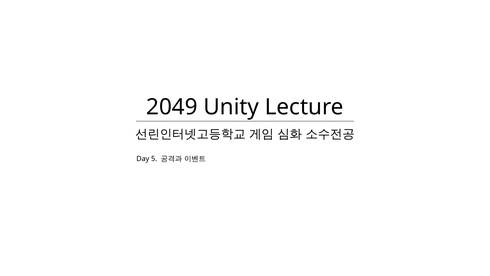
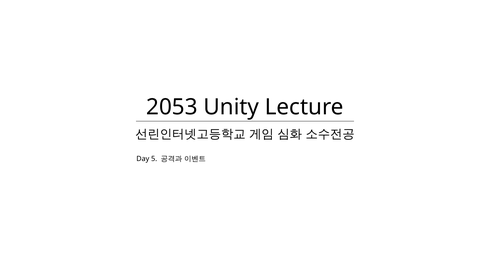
2049: 2049 -> 2053 (172, 107)
